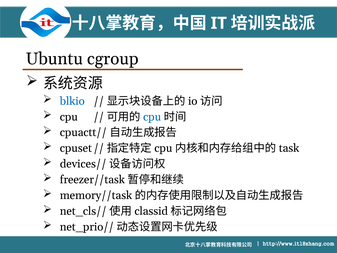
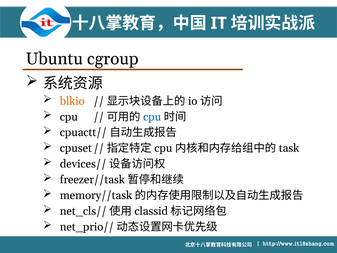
blkio colour: blue -> orange (72, 101)
